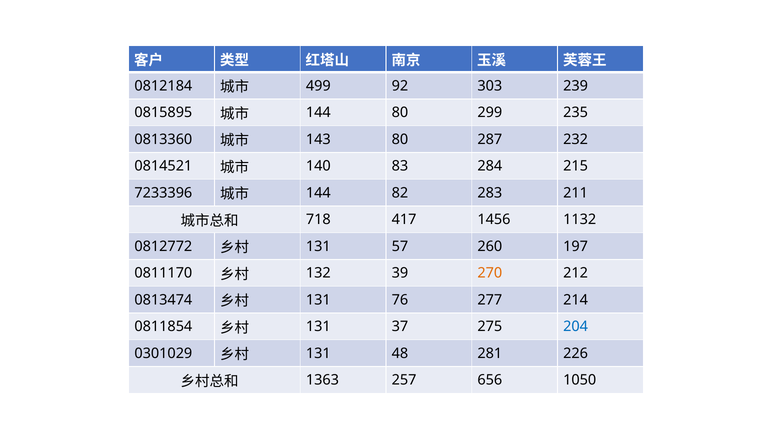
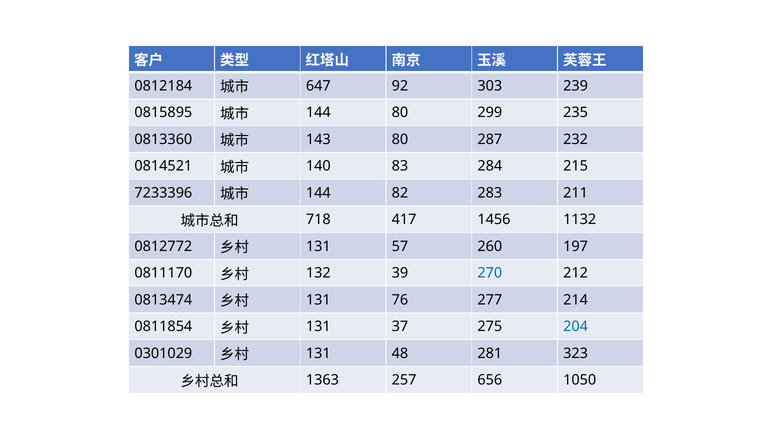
499: 499 -> 647 (318, 86)
270 colour: orange -> blue (490, 273)
226: 226 -> 323 (576, 353)
